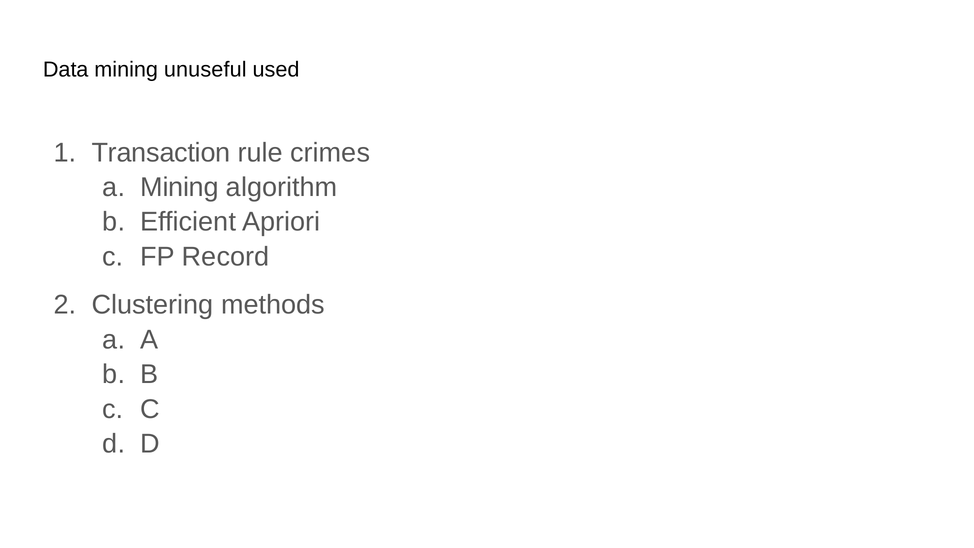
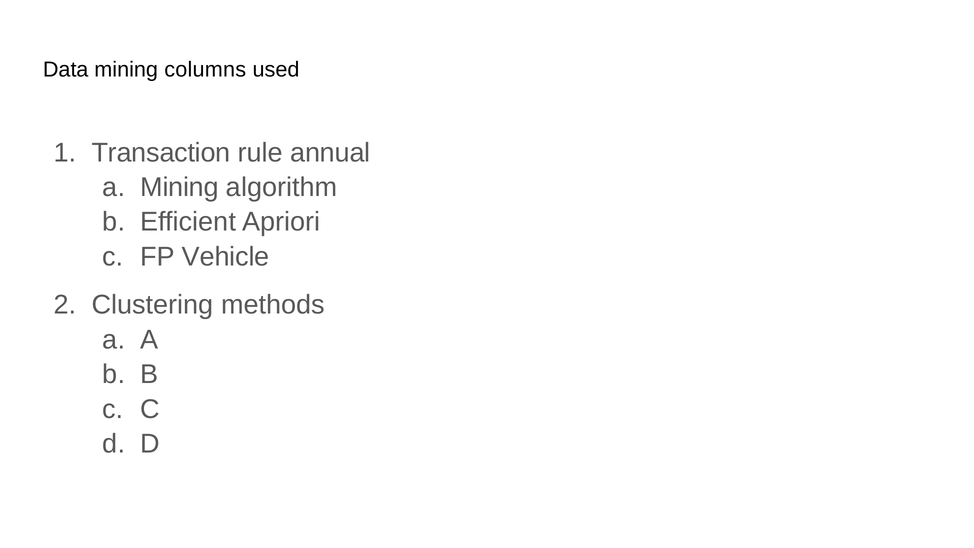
unuseful: unuseful -> columns (205, 69)
crimes: crimes -> annual (330, 153)
Record: Record -> Vehicle (226, 257)
